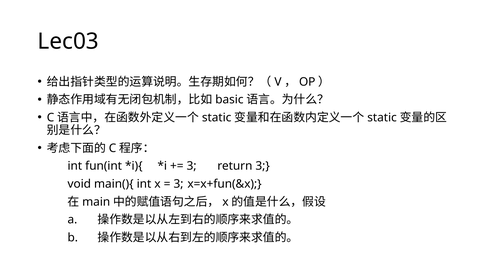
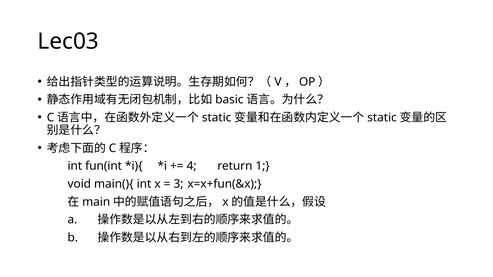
3: 3 -> 4 (192, 166)
return 3: 3 -> 1 (263, 166)
